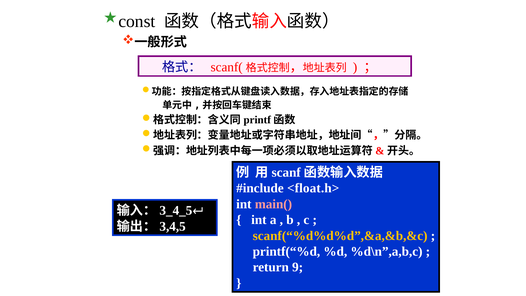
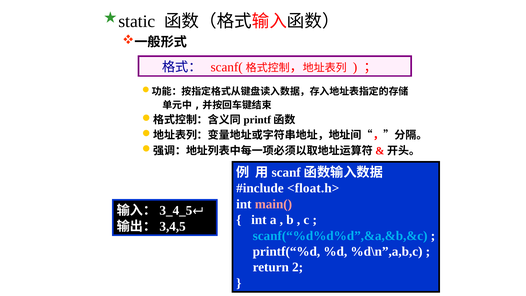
const: const -> static (137, 21)
scanf(“%d%d%d”,&a,&b,&c colour: yellow -> light blue (340, 236)
9: 9 -> 2 (298, 267)
